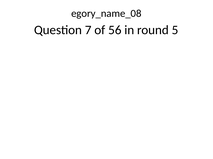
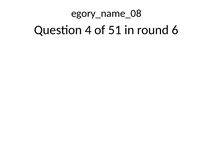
7: 7 -> 4 (88, 30)
56: 56 -> 51 (115, 30)
5: 5 -> 6 (175, 30)
